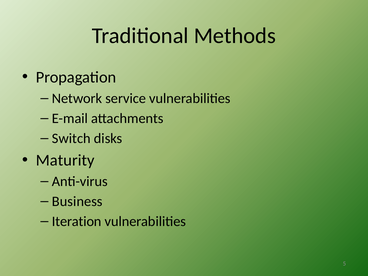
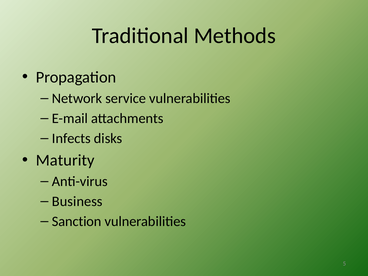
Switch: Switch -> Infects (71, 138)
Iteration: Iteration -> Sanction (77, 221)
